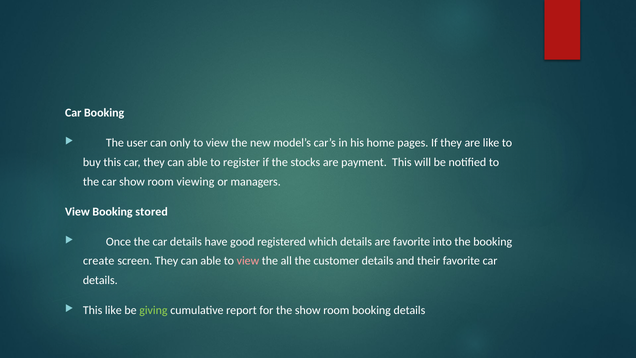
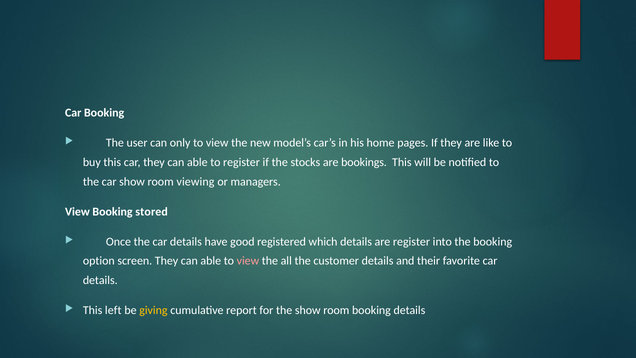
payment: payment -> bookings (364, 162)
are favorite: favorite -> register (412, 242)
create: create -> option (99, 261)
This like: like -> left (113, 310)
giving colour: light green -> yellow (153, 310)
